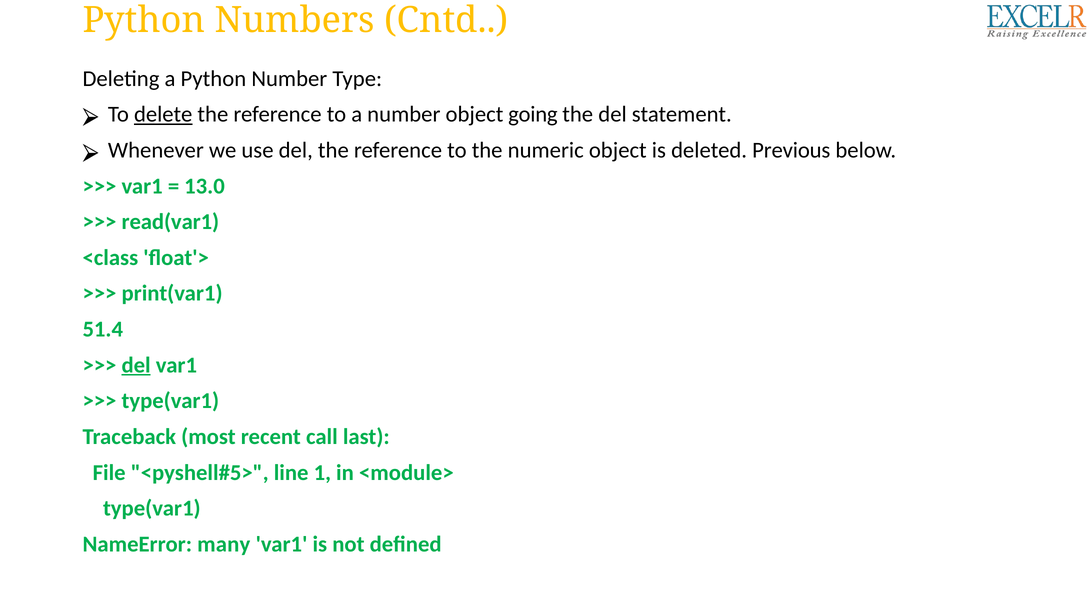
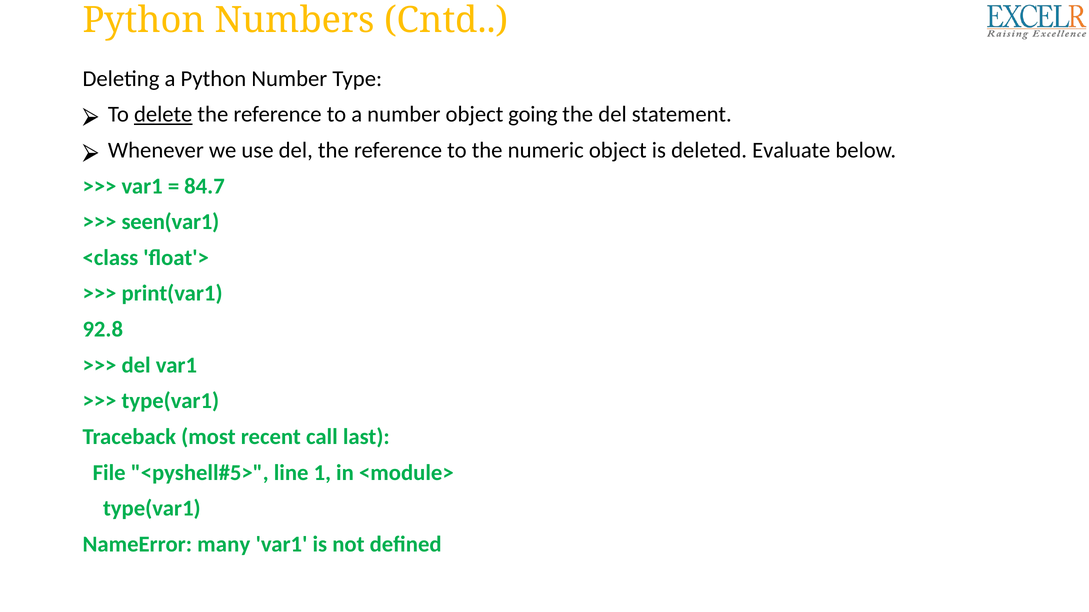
Previous: Previous -> Evaluate (791, 150)
13.0: 13.0 -> 84.7 (205, 186)
read(var1: read(var1 -> seen(var1 (170, 222)
51.4: 51.4 -> 92.8 (103, 330)
del underline: present -> none (136, 365)
